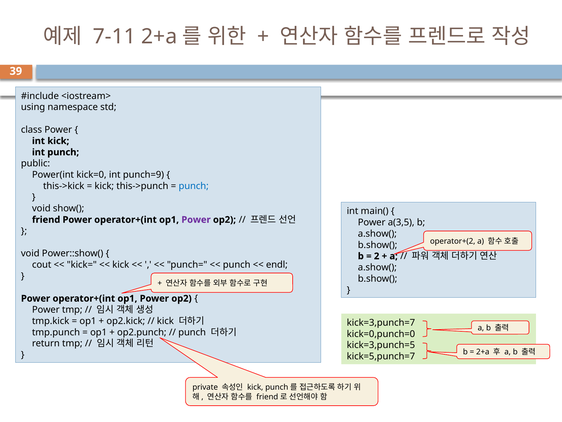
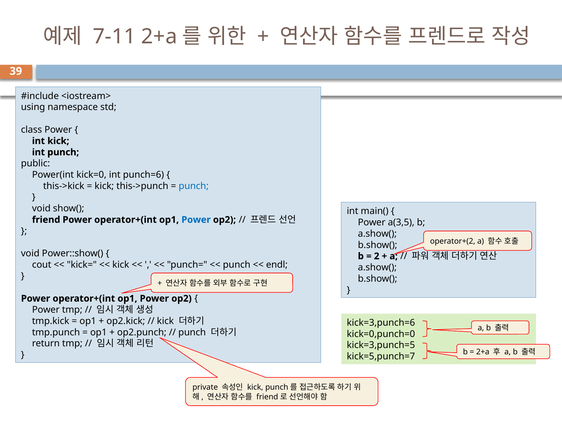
punch=9: punch=9 -> punch=6 (143, 175)
Power colour: purple -> blue (196, 219)
kick=3,punch=7: kick=3,punch=7 -> kick=3,punch=6 (381, 322)
